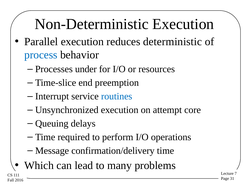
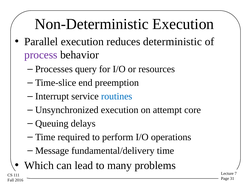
process colour: blue -> purple (41, 55)
under: under -> query (86, 69)
confirmation/delivery: confirmation/delivery -> fundamental/delivery (113, 150)
